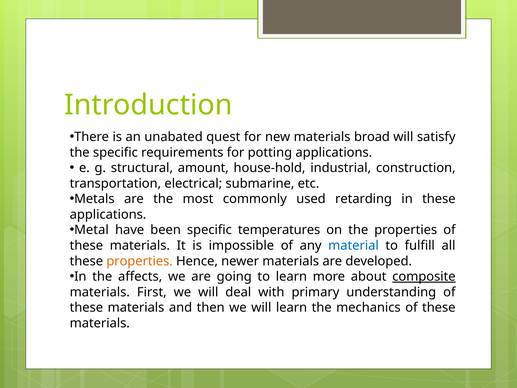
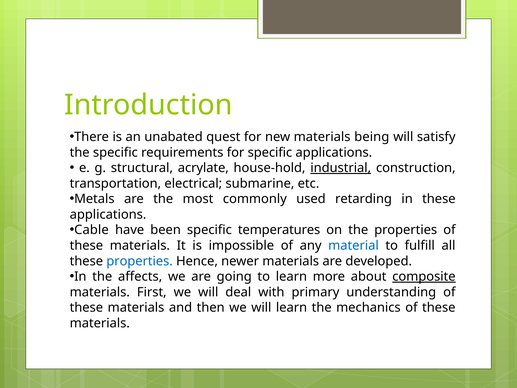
broad: broad -> being (372, 137)
for potting: potting -> specific (270, 152)
amount: amount -> acrylate (203, 168)
industrial underline: none -> present (341, 168)
Metal: Metal -> Cable (91, 230)
properties colour: orange -> blue (140, 261)
